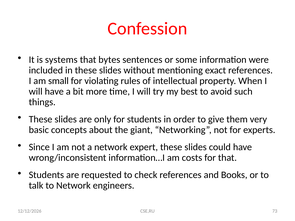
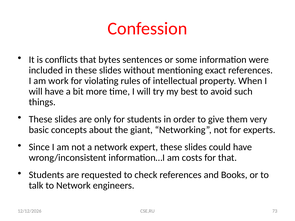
systems: systems -> conflicts (61, 60)
small: small -> work (58, 81)
